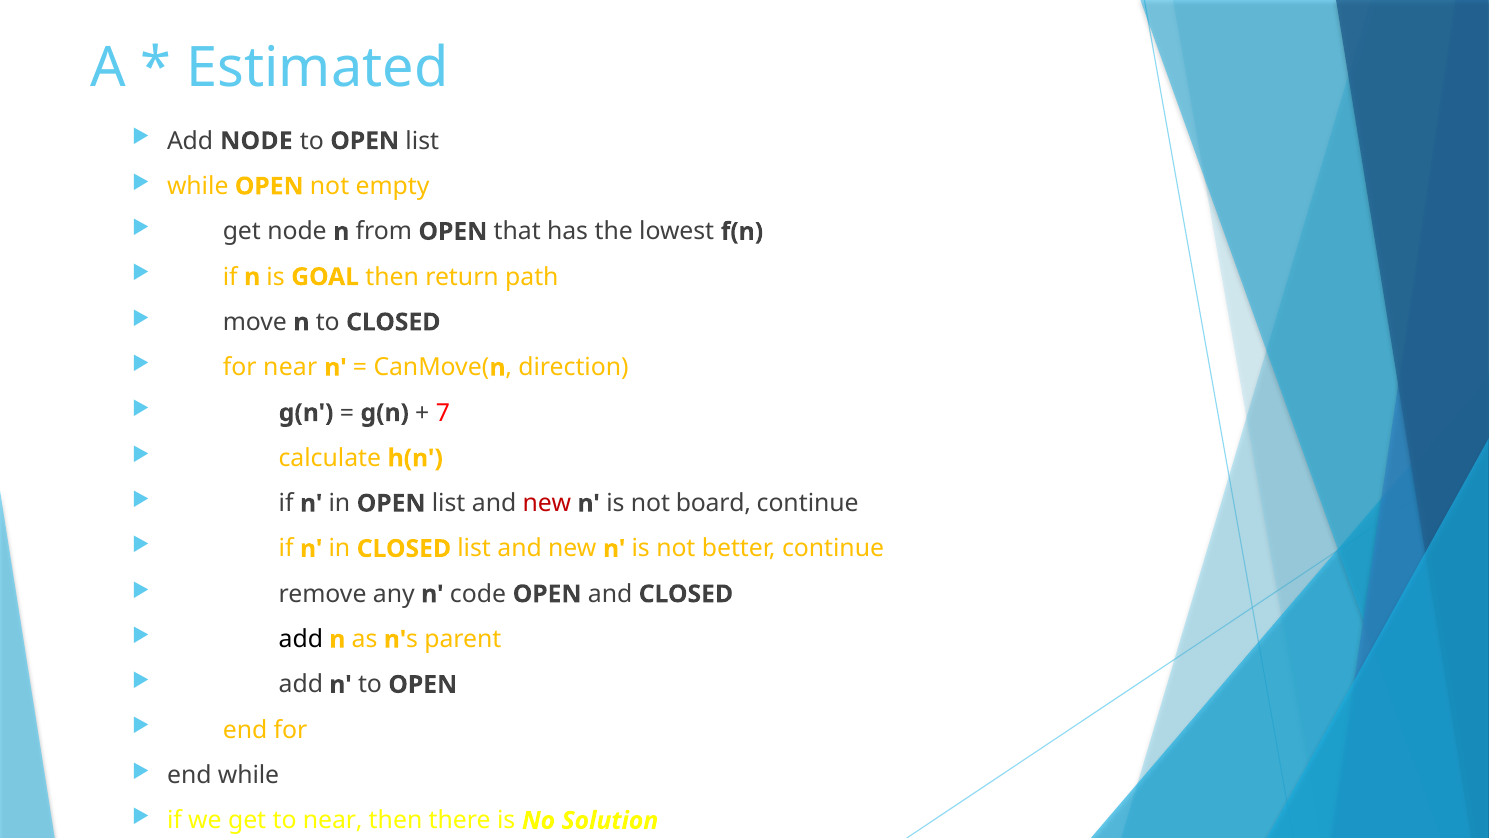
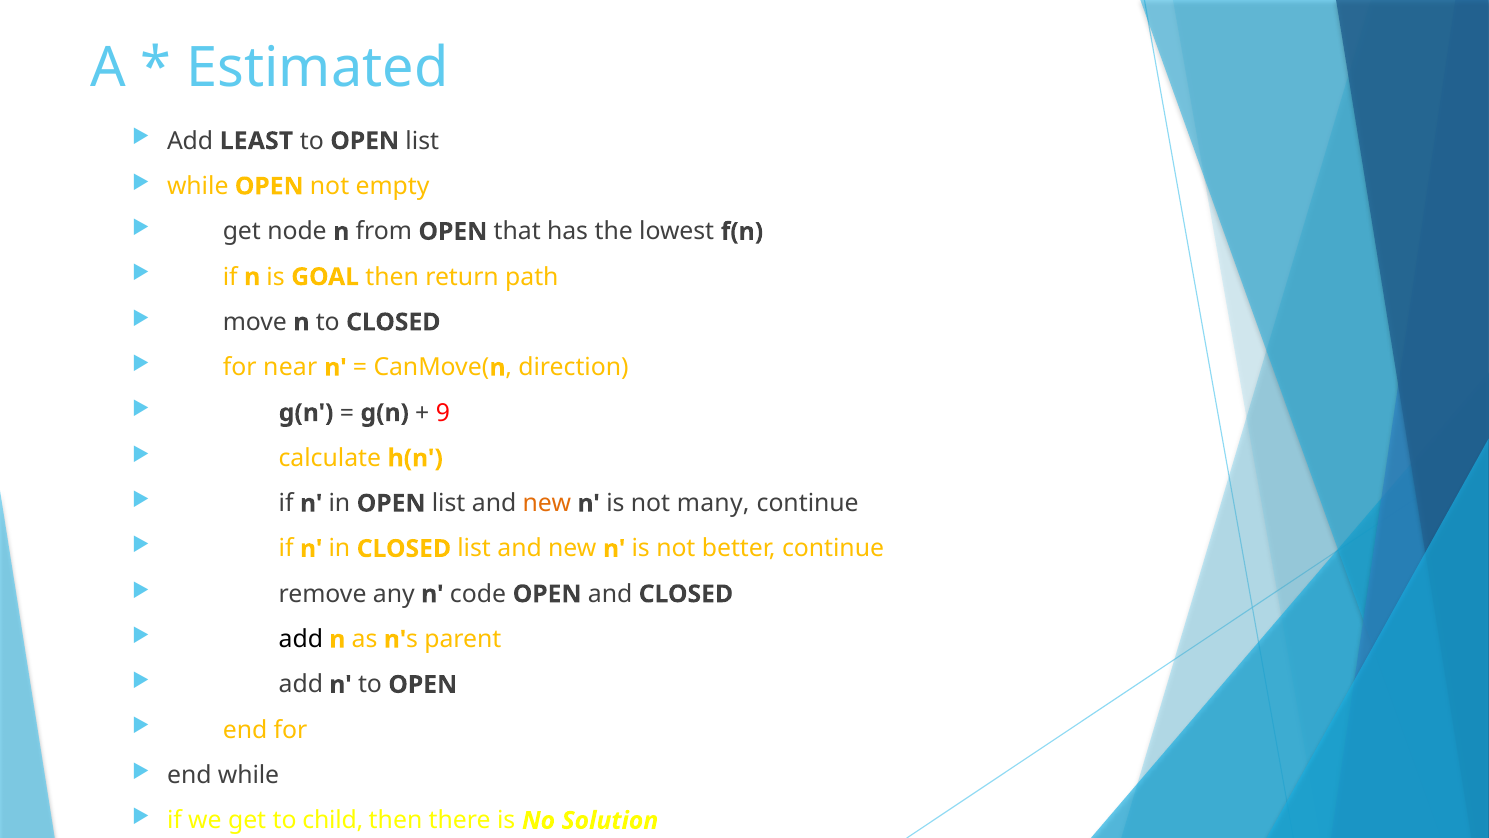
Add NODE: NODE -> LEAST (256, 141)
7: 7 -> 9 (443, 413)
new colour: red -> orange (547, 503)
board: board -> many (713, 503)
to near: near -> child (333, 820)
